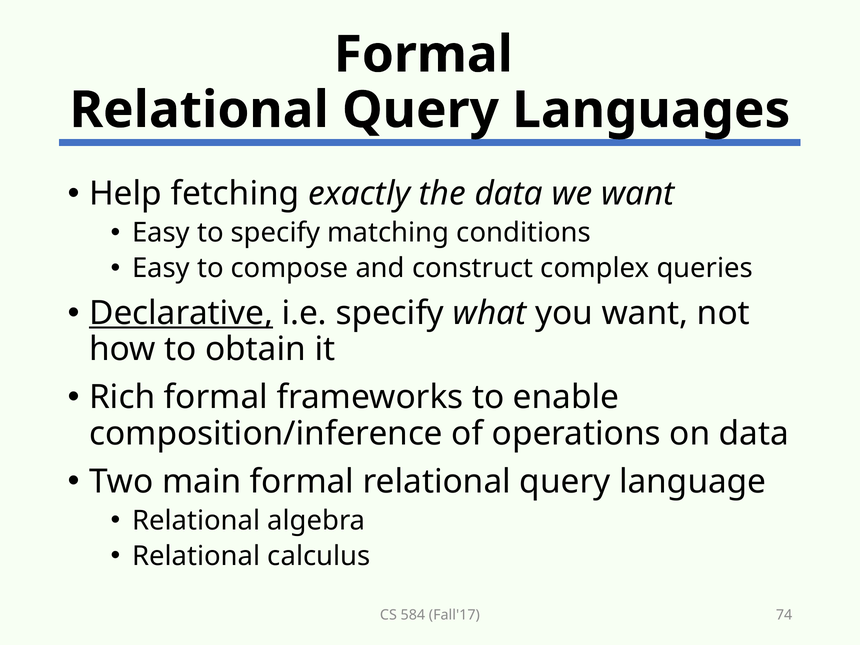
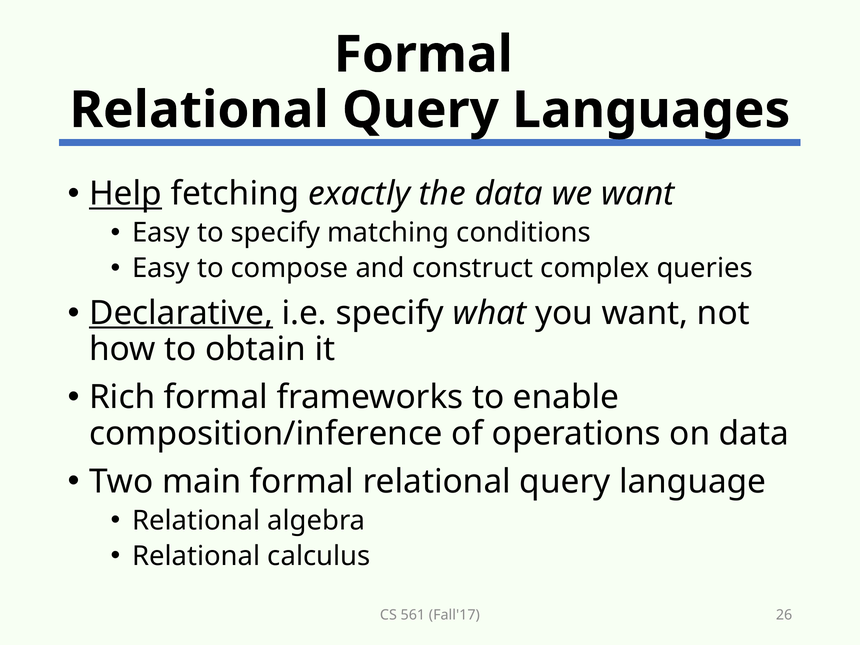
Help underline: none -> present (126, 194)
584: 584 -> 561 (413, 615)
74: 74 -> 26 (784, 615)
